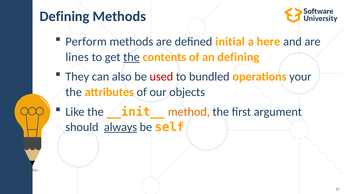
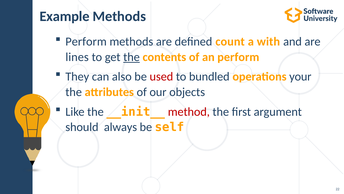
Defining: Defining -> Example (65, 16)
initial: initial -> count (230, 42)
here: here -> with (268, 42)
an defining: defining -> perform (238, 57)
method colour: orange -> red (189, 111)
always underline: present -> none (121, 127)
